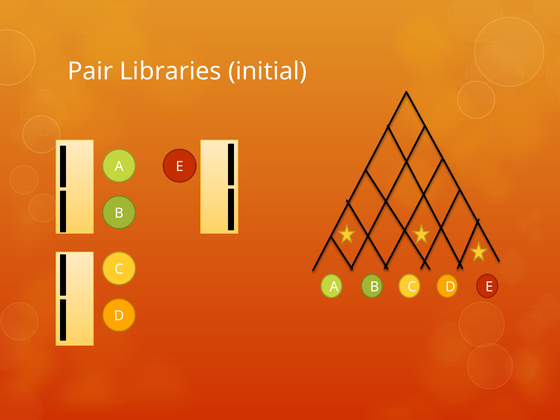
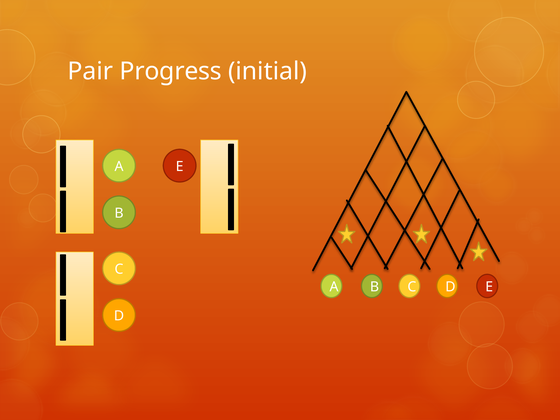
Libraries: Libraries -> Progress (171, 71)
